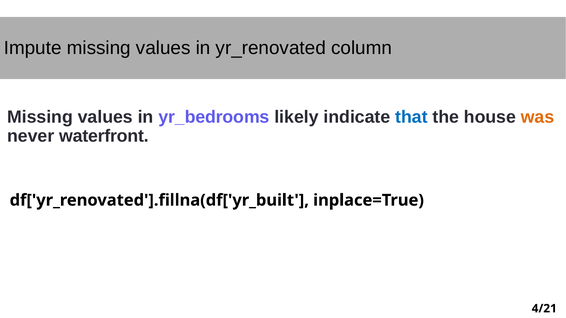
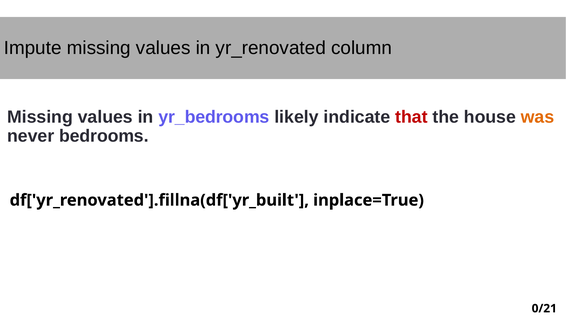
that colour: blue -> red (411, 117)
waterfront: waterfront -> bedrooms (104, 136)
4/21: 4/21 -> 0/21 (544, 309)
